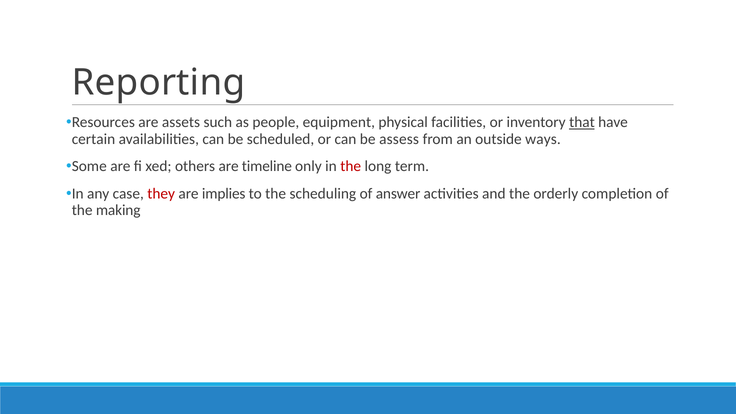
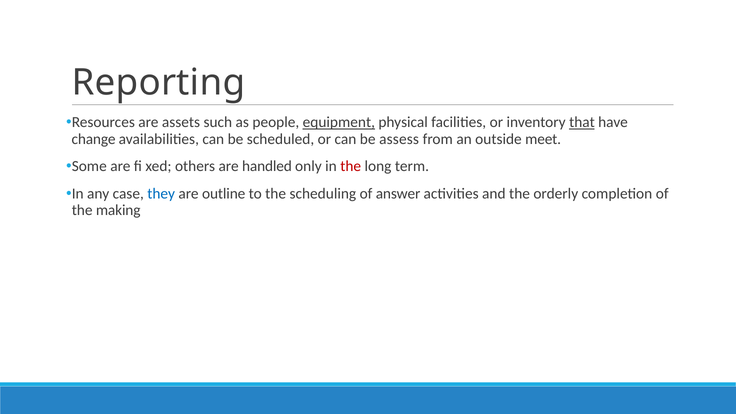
equipment underline: none -> present (339, 122)
certain: certain -> change (94, 139)
ways: ways -> meet (543, 139)
timeline: timeline -> handled (267, 166)
they colour: red -> blue (161, 194)
implies: implies -> outline (224, 194)
